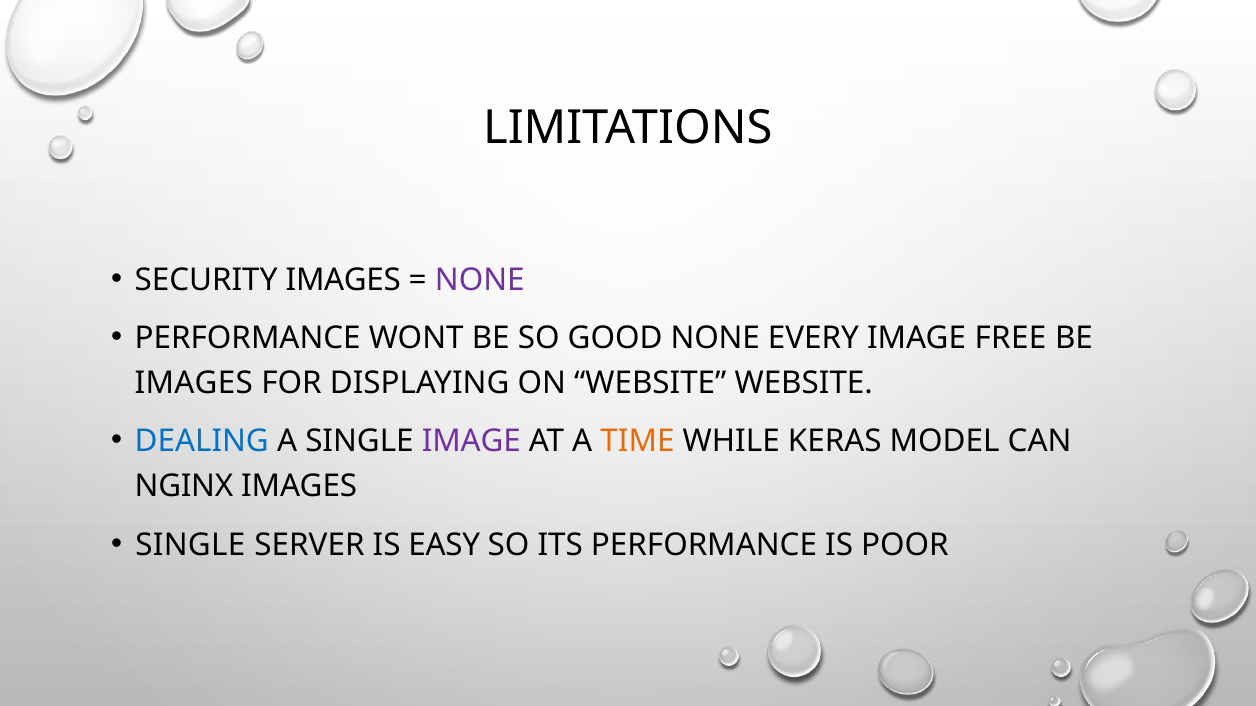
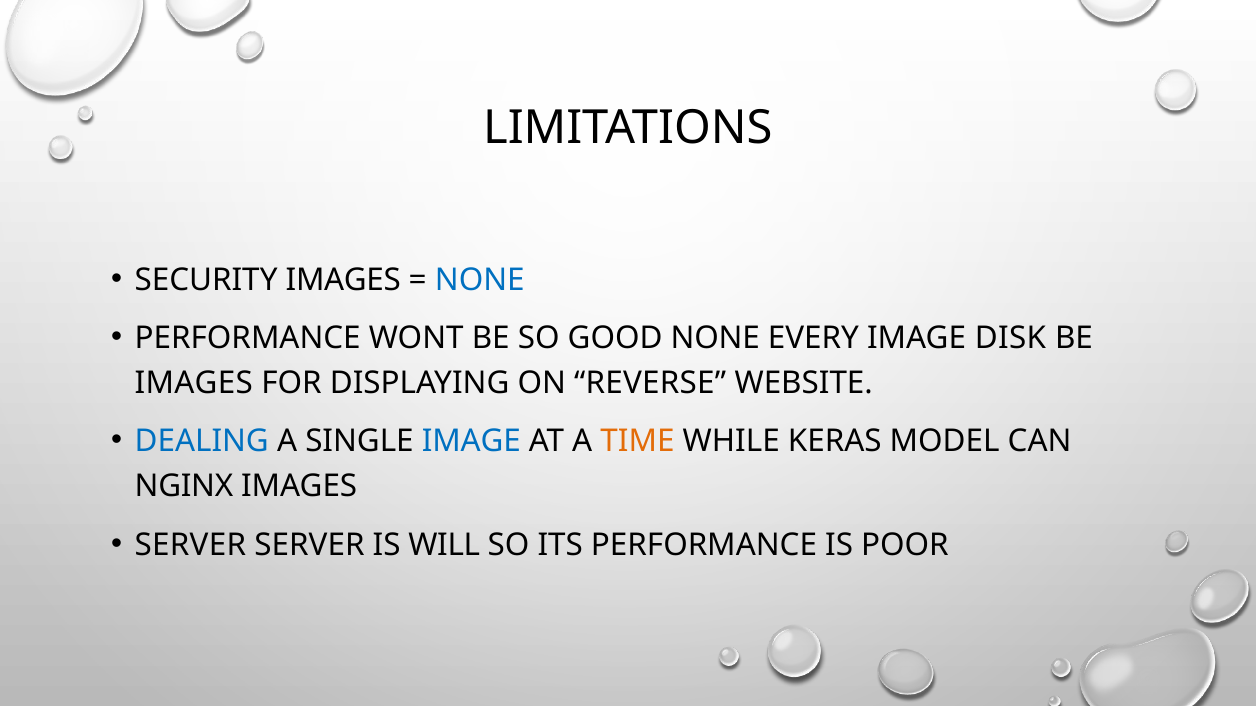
NONE colour: purple -> blue (480, 280)
FREE: FREE -> DISK (1010, 338)
ON WEBSITE: WEBSITE -> REVERSE (650, 383)
IMAGE colour: purple -> blue (471, 442)
SINGLE: SINGLE -> SERVER (190, 545)
EASY: EASY -> WILL (444, 545)
